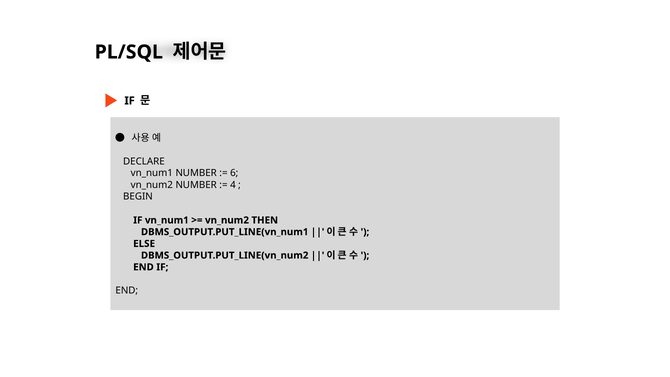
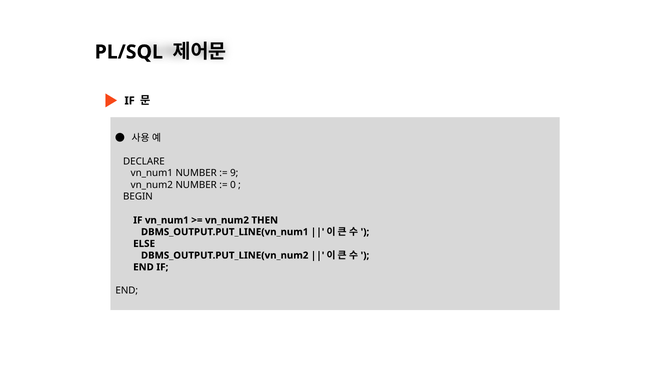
6: 6 -> 9 (234, 173)
4: 4 -> 0 (233, 185)
